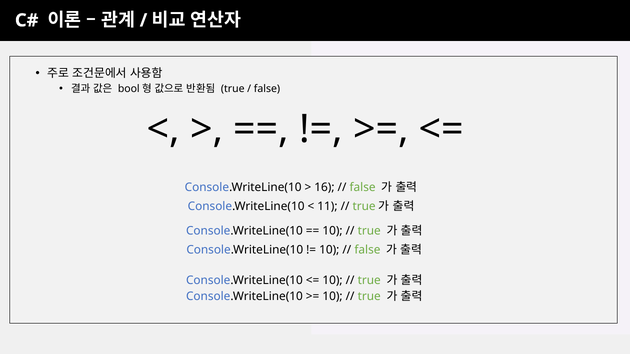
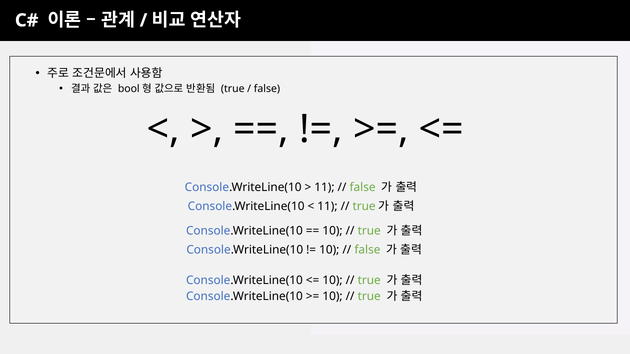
16: 16 -> 11 (324, 187)
